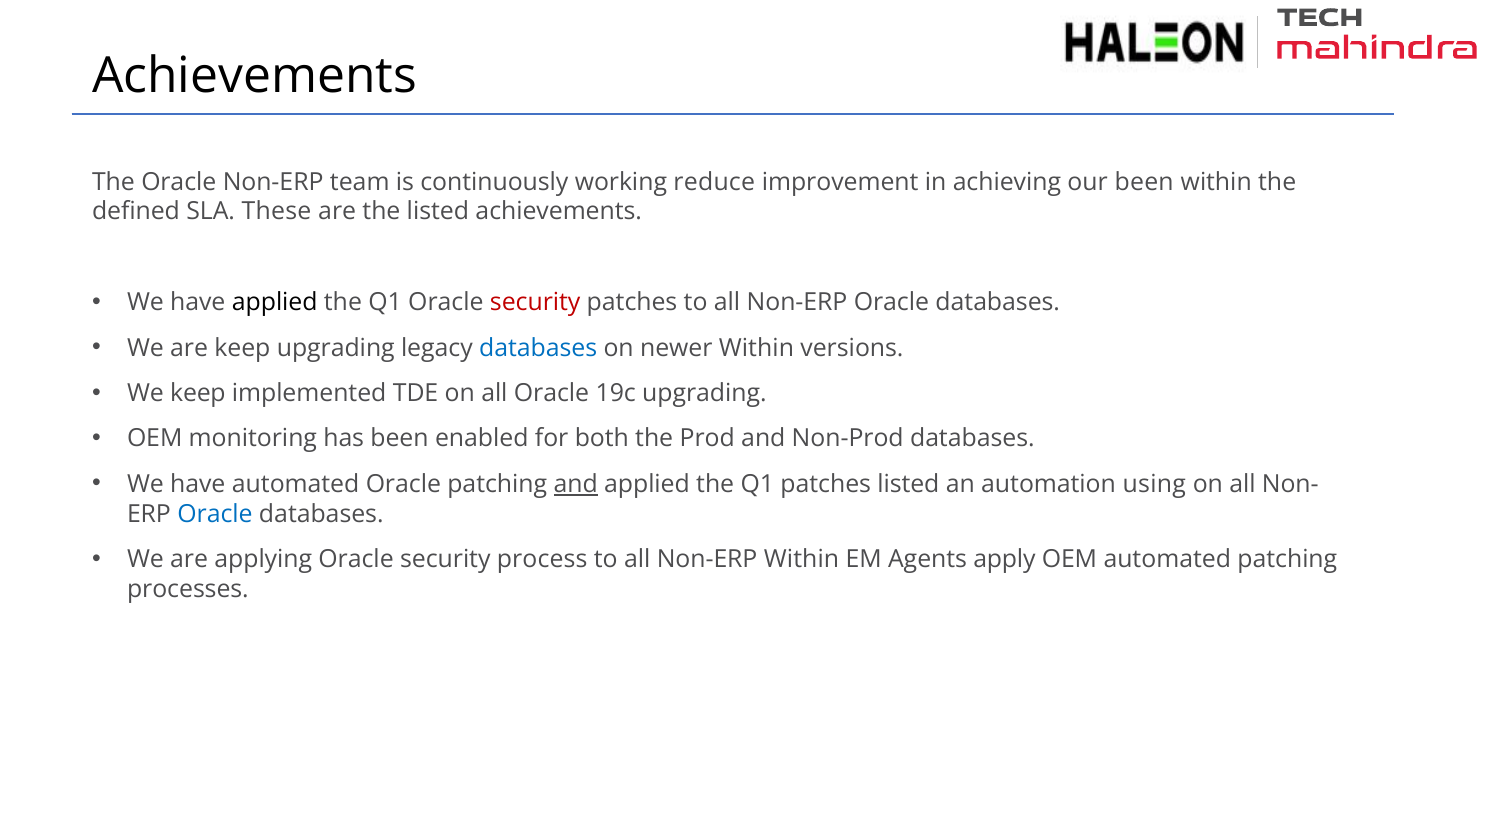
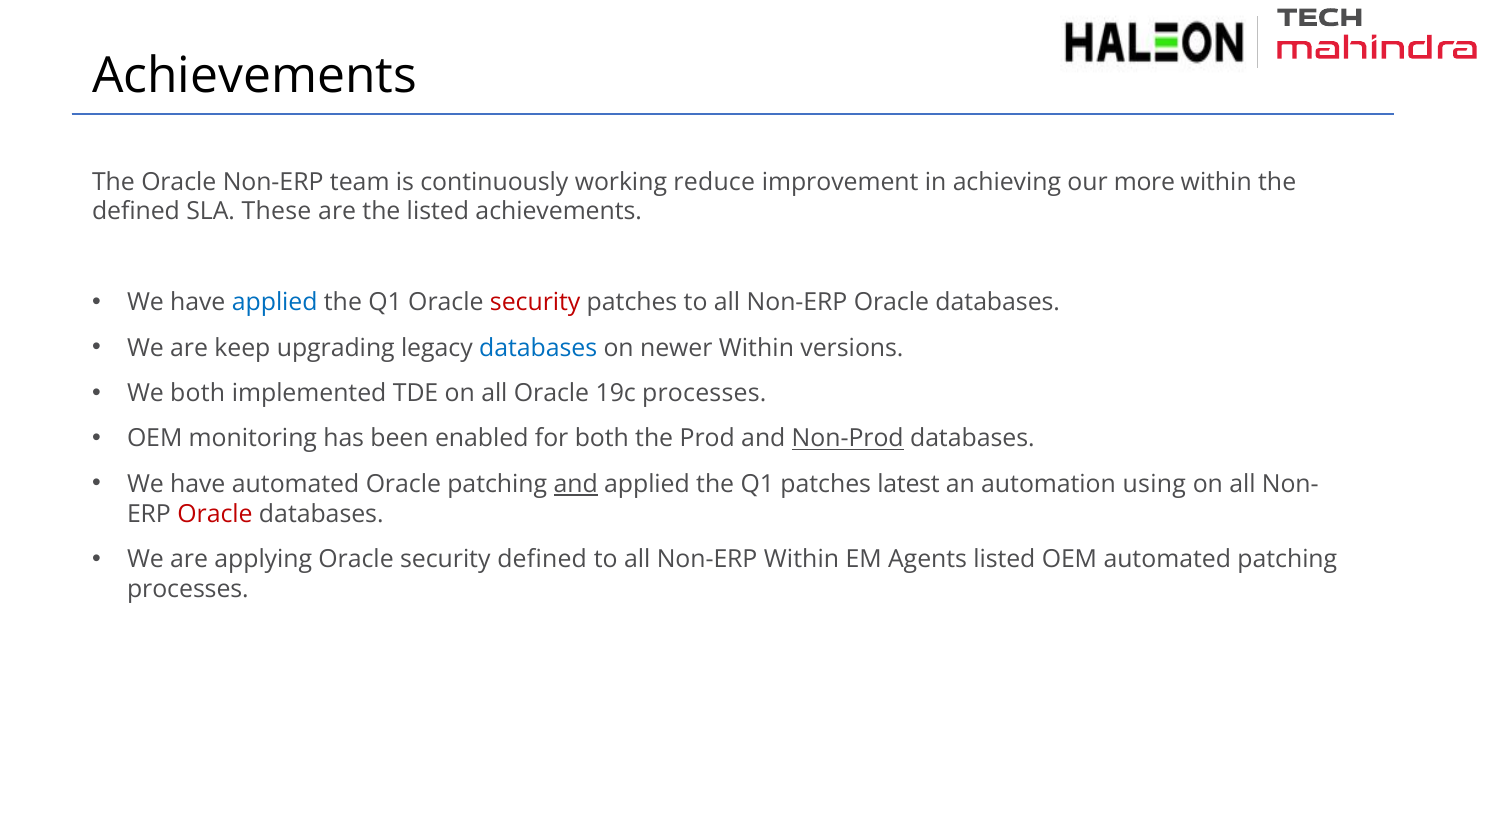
our been: been -> more (1144, 182)
applied colour: black -> blue (275, 302)
We keep: keep -> both (198, 393)
19c upgrading: upgrading -> processes (704, 393)
Non-Prod underline: none -> present (848, 439)
patches listed: listed -> latest (909, 484)
Oracle colour: blue -> red (215, 514)
security process: process -> defined (542, 559)
Agents apply: apply -> listed (1004, 559)
